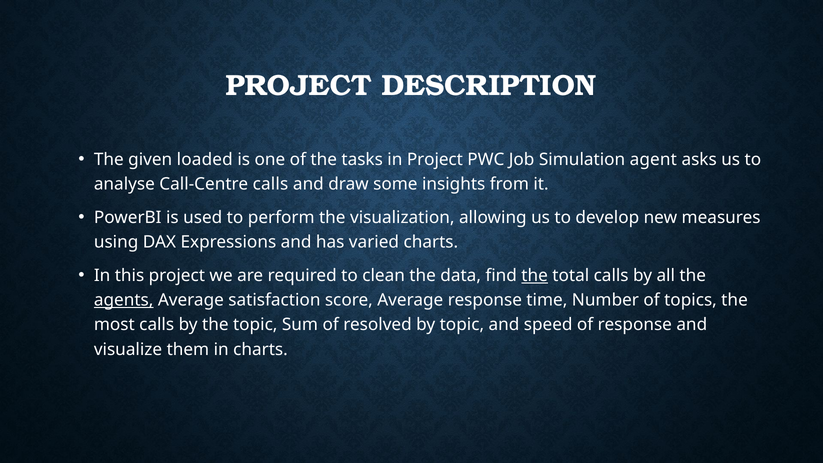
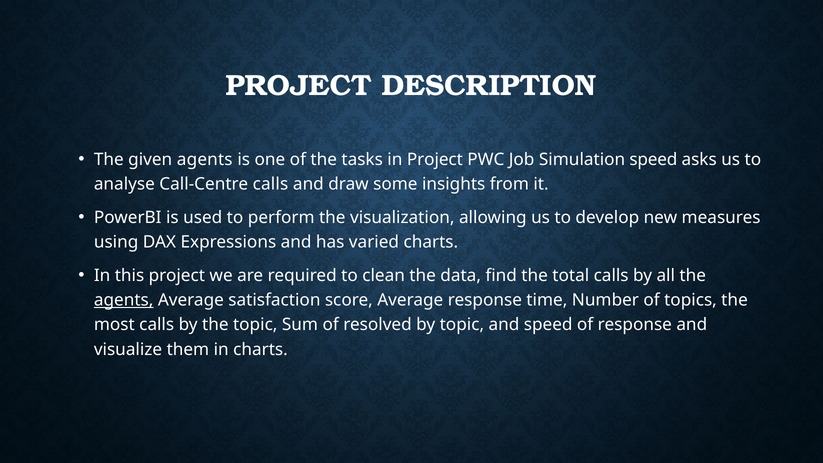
given loaded: loaded -> agents (205, 159)
Simulation agent: agent -> speed (653, 159)
the underline: present -> none (535, 275)
